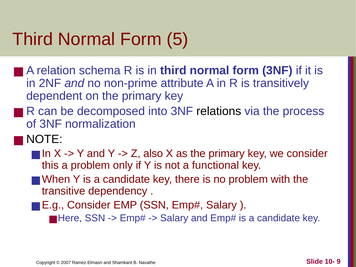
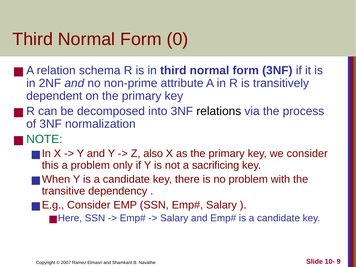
5: 5 -> 0 (177, 39)
NOTE colour: black -> green (44, 139)
functional: functional -> sacrificing (216, 165)
